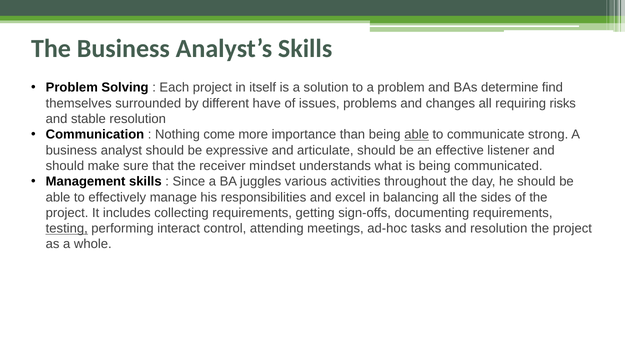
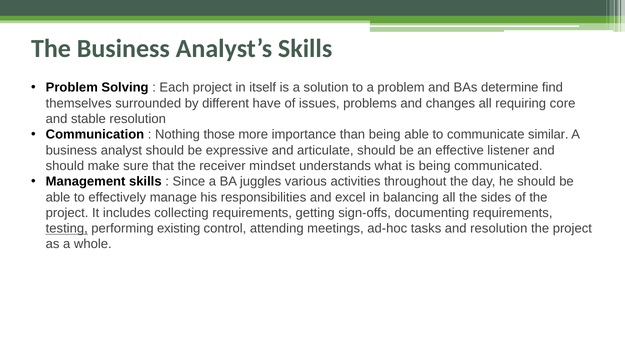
risks: risks -> core (563, 103)
come: come -> those (219, 134)
able underline: present -> none (417, 134)
strong: strong -> similar (548, 134)
interact: interact -> existing (179, 228)
